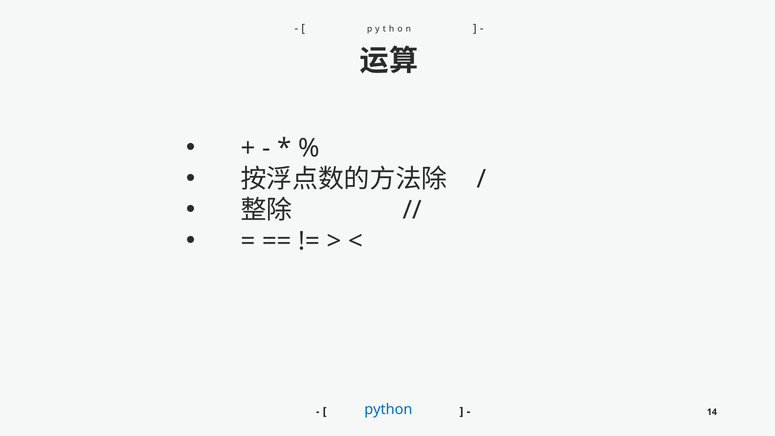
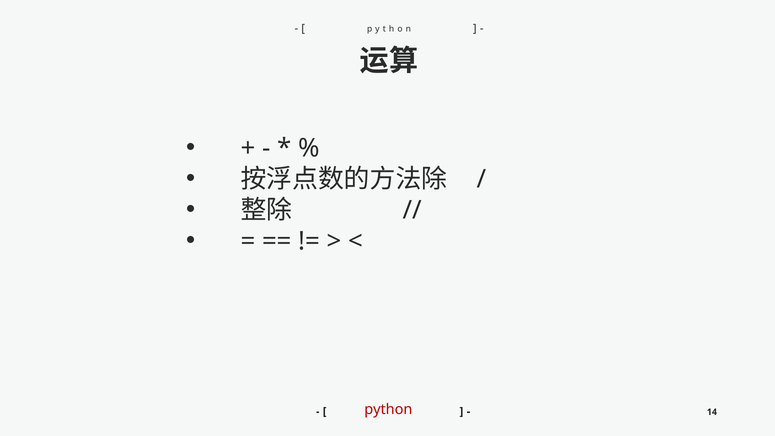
python colour: blue -> red (388, 410)
